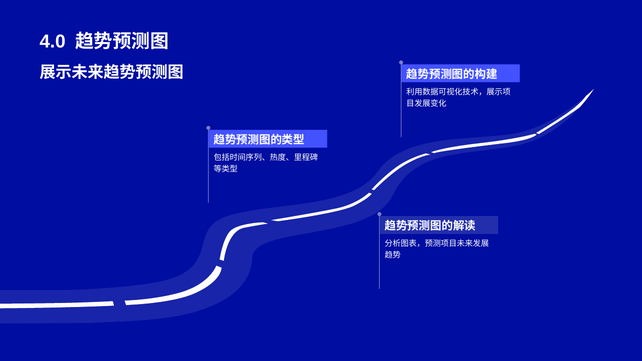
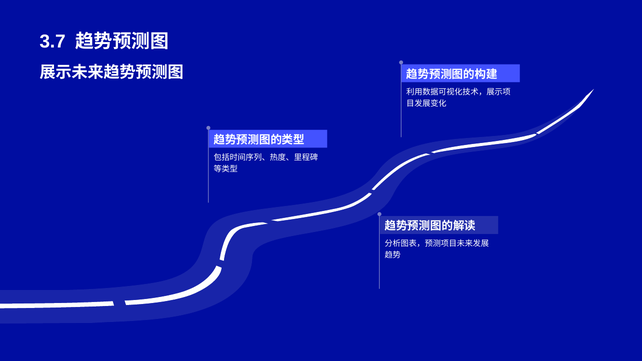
4.0: 4.0 -> 3.7 (53, 42)
